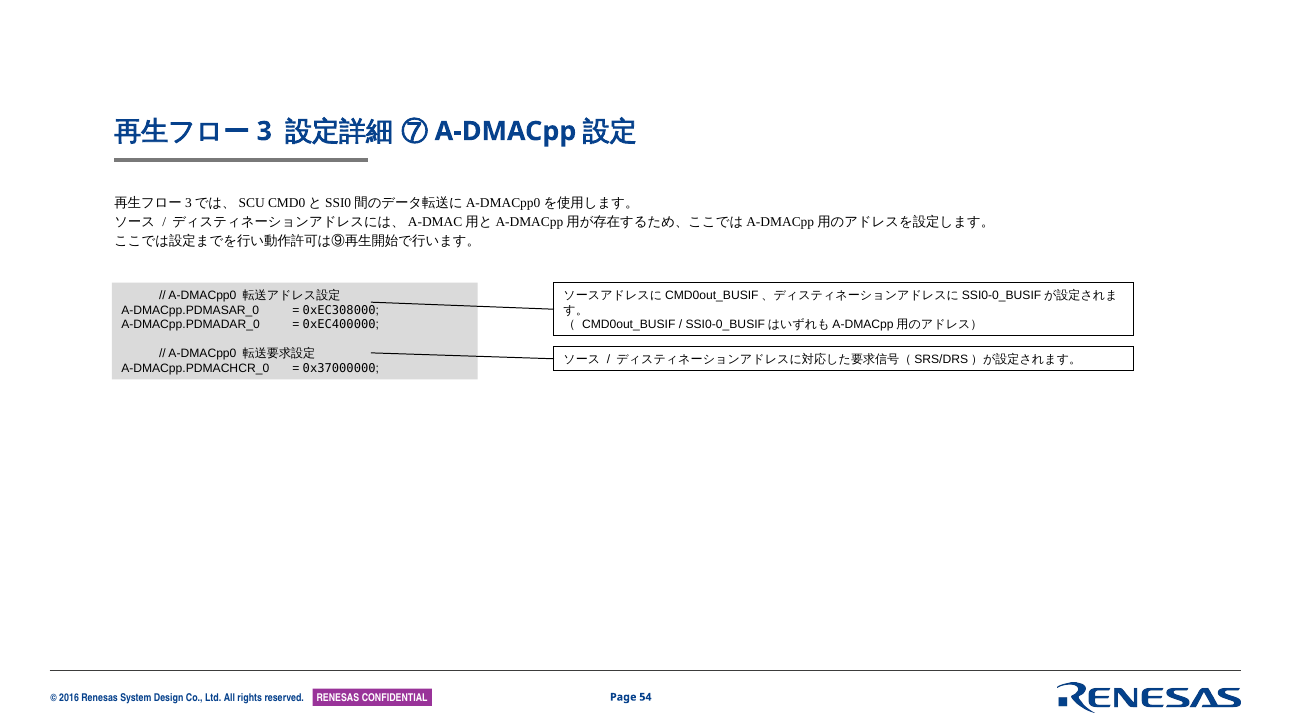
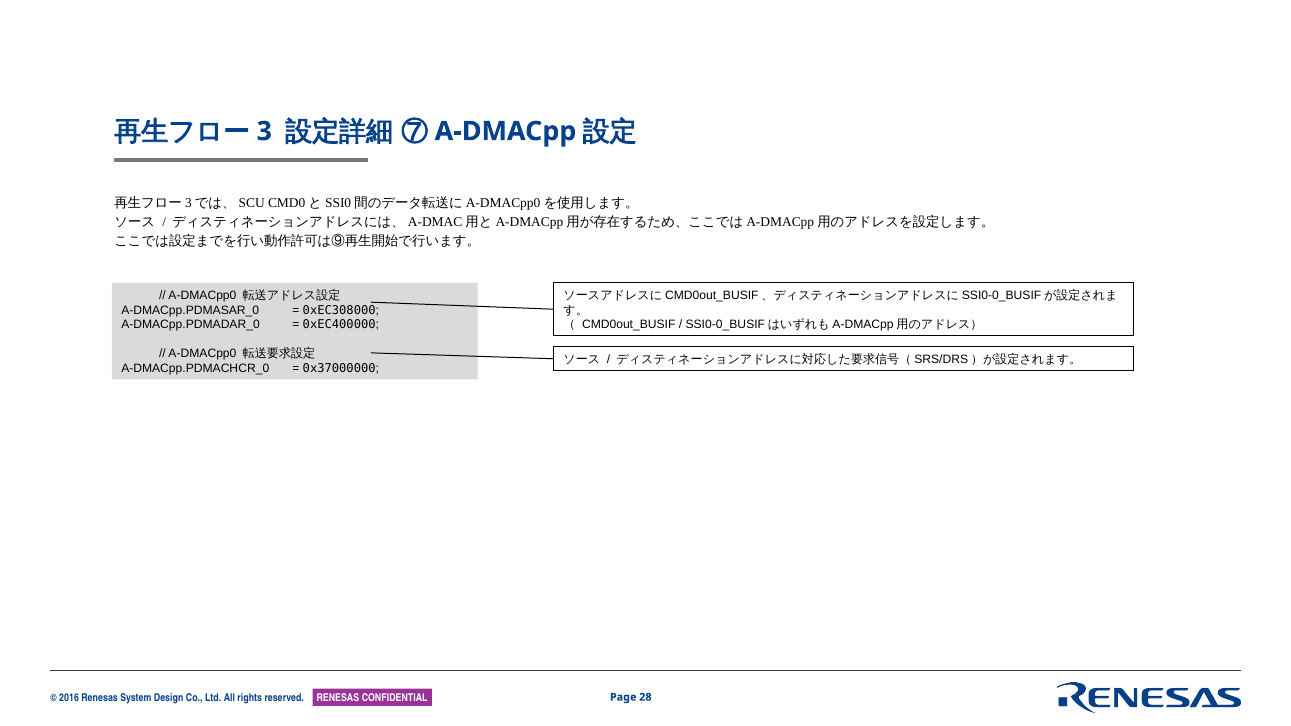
54: 54 -> 28 (645, 697)
